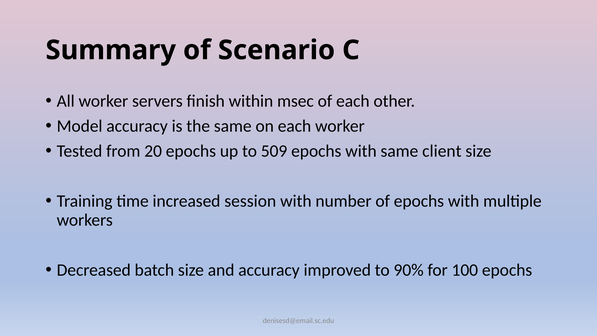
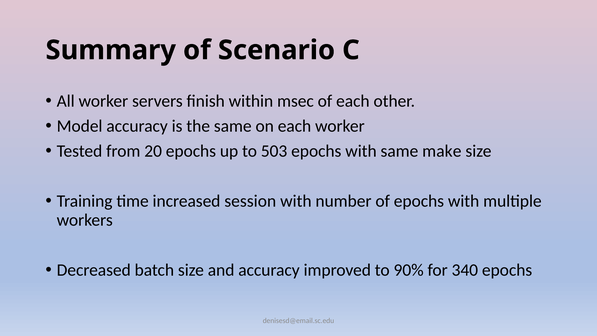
509: 509 -> 503 (274, 151)
client: client -> make (442, 151)
100: 100 -> 340 (465, 270)
